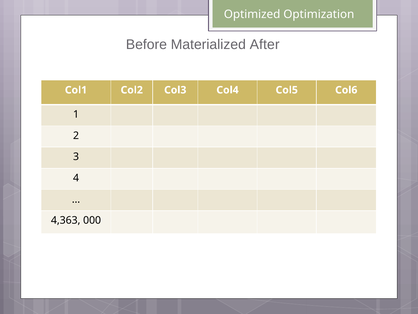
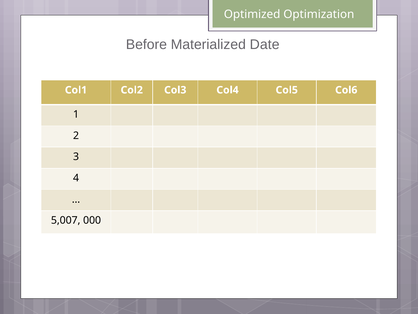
After: After -> Date (265, 44)
4,363: 4,363 -> 5,007 (66, 220)
